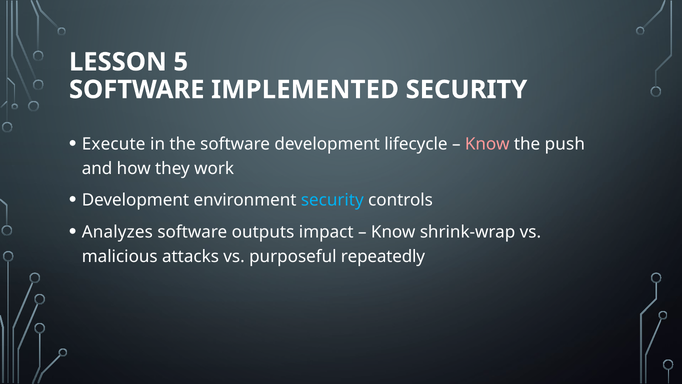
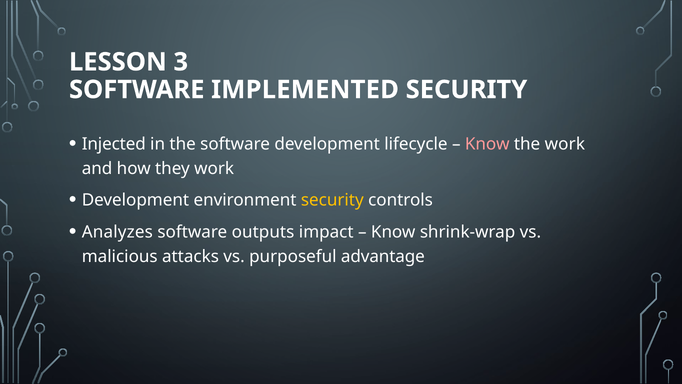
5: 5 -> 3 (181, 62)
Execute: Execute -> Injected (114, 144)
the push: push -> work (565, 144)
security colour: light blue -> yellow (332, 200)
repeatedly: repeatedly -> advantage (383, 256)
